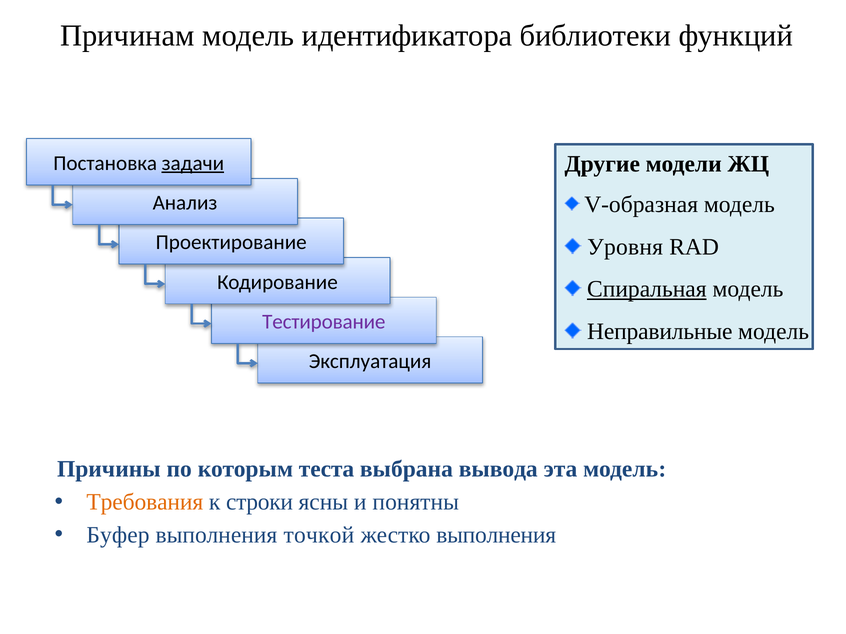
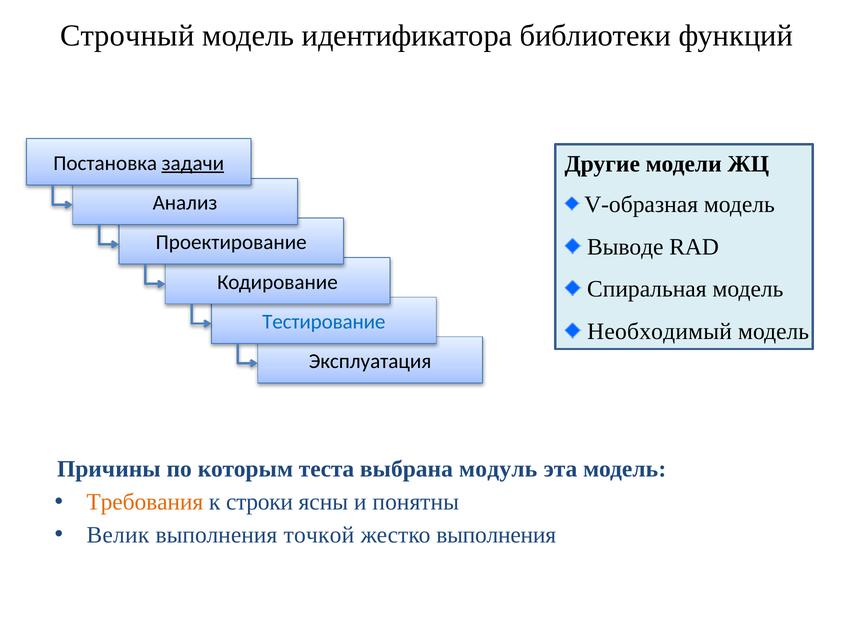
Причинам: Причинам -> Строчный (127, 36)
Уровня: Уровня -> Выводе (625, 247)
Спиральная underline: present -> none (647, 289)
Тестирование colour: purple -> blue (324, 322)
Неправильные: Неправильные -> Необходимый (660, 332)
вывода: вывода -> модуль (498, 469)
Буфер: Буфер -> Велик (118, 535)
